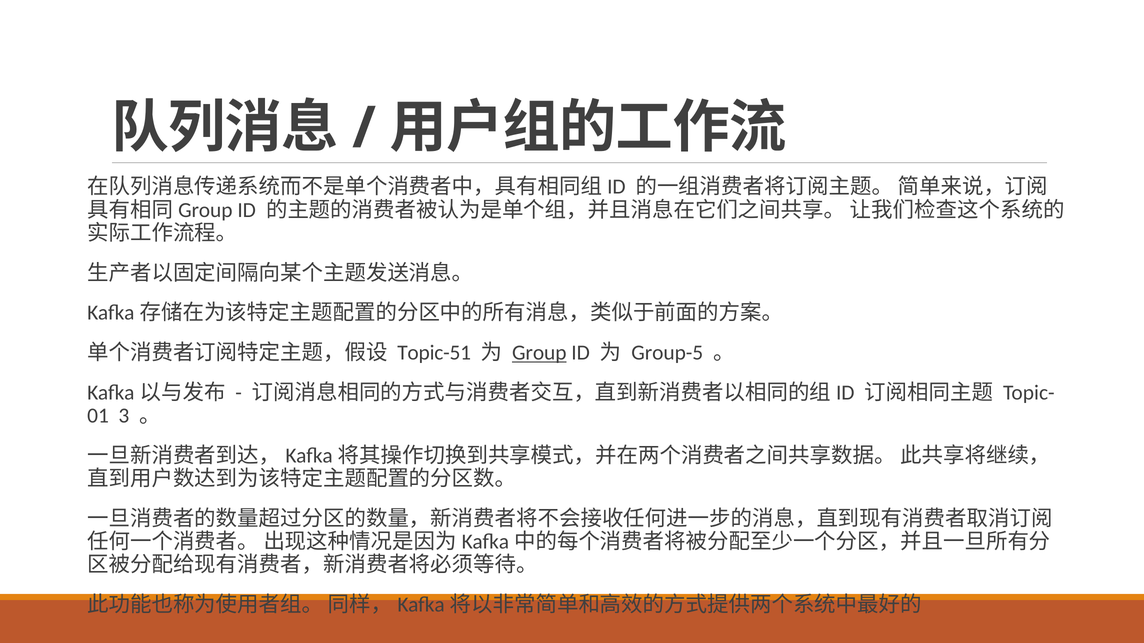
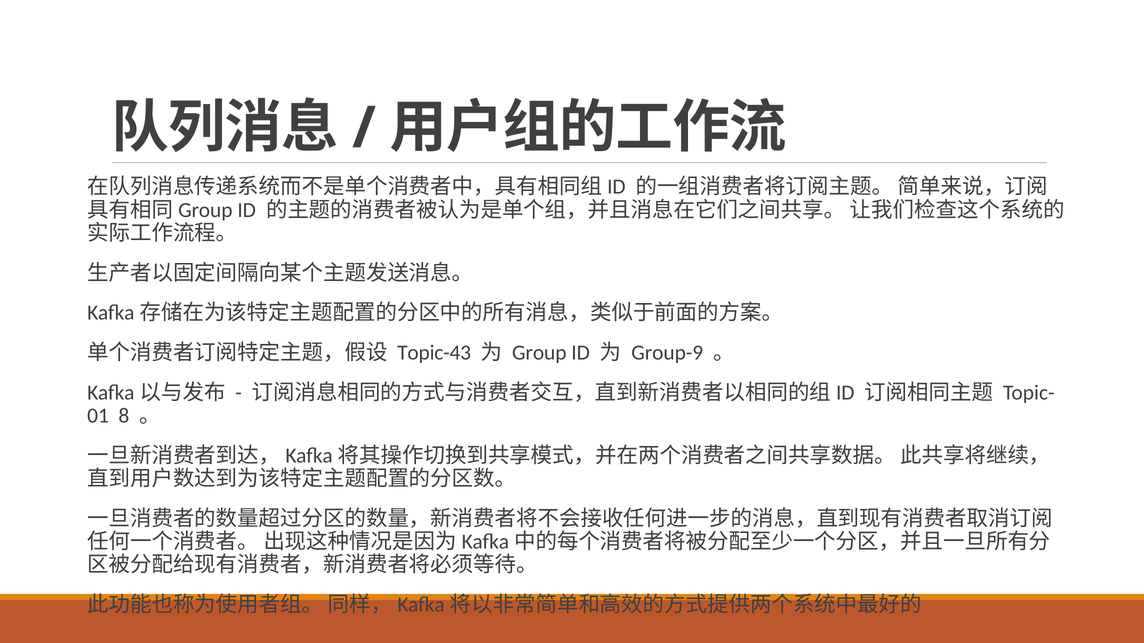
Topic-51: Topic-51 -> Topic-43 (434, 353)
Group underline: present -> none (539, 353)
Group-5: Group-5 -> Group-9 (667, 353)
3: 3 -> 8 (124, 416)
